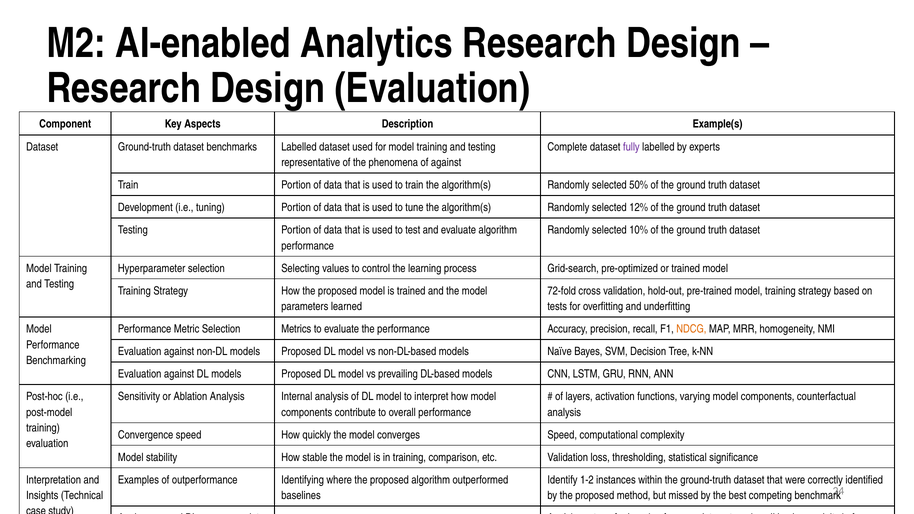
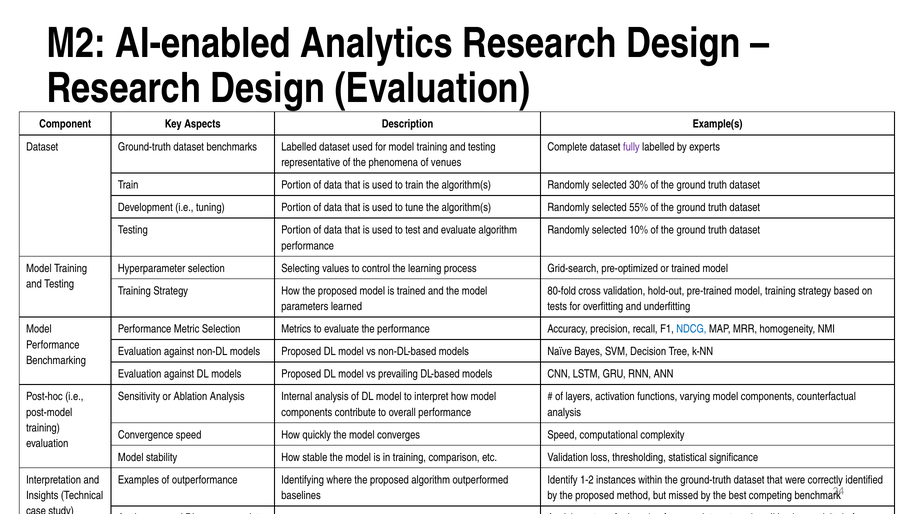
of against: against -> venues (446, 163)
50%: 50% -> 30% (639, 185)
12%: 12% -> 55% (639, 208)
72-fold: 72-fold -> 80-fold (562, 291)
NDCG colour: orange -> blue (691, 329)
